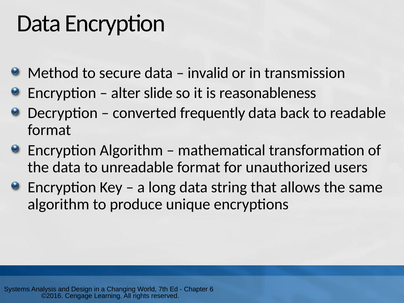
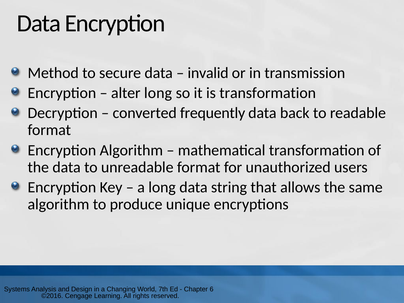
alter slide: slide -> long (158, 93)
is reasonableness: reasonableness -> transformation (268, 93)
